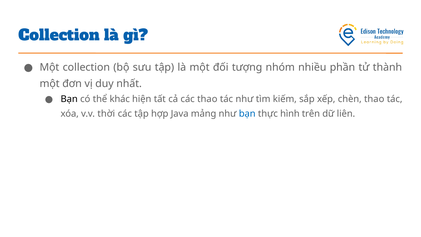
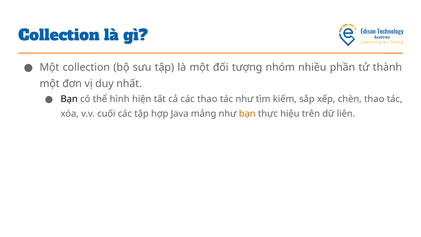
khác: khác -> hình (120, 99)
thời: thời -> cuối (106, 114)
bạn colour: blue -> orange (247, 114)
hình: hình -> hiệu (290, 114)
